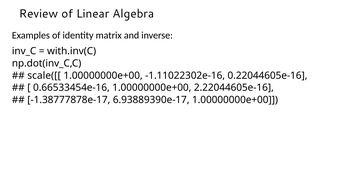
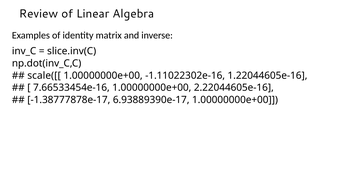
with.inv(C: with.inv(C -> slice.inv(C (72, 51)
0.22044605e-16: 0.22044605e-16 -> 1.22044605e-16 (267, 75)
0.66533454e-16: 0.66533454e-16 -> 7.66533454e-16 (71, 88)
